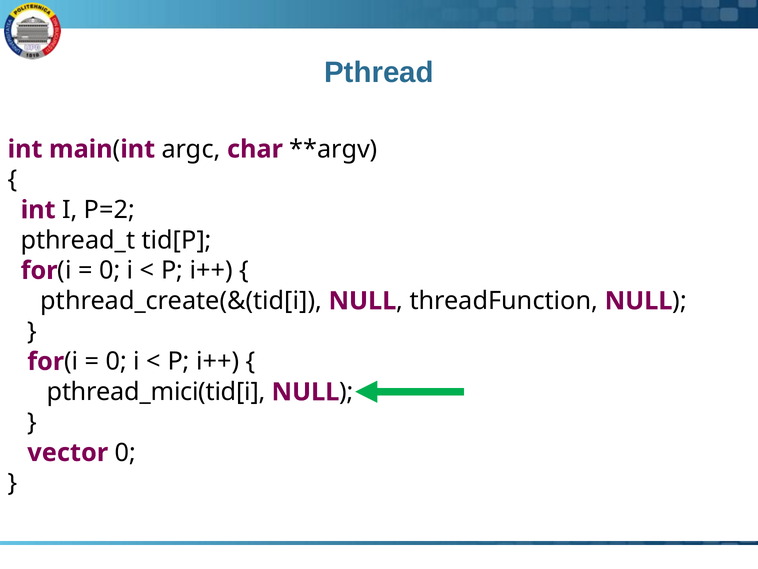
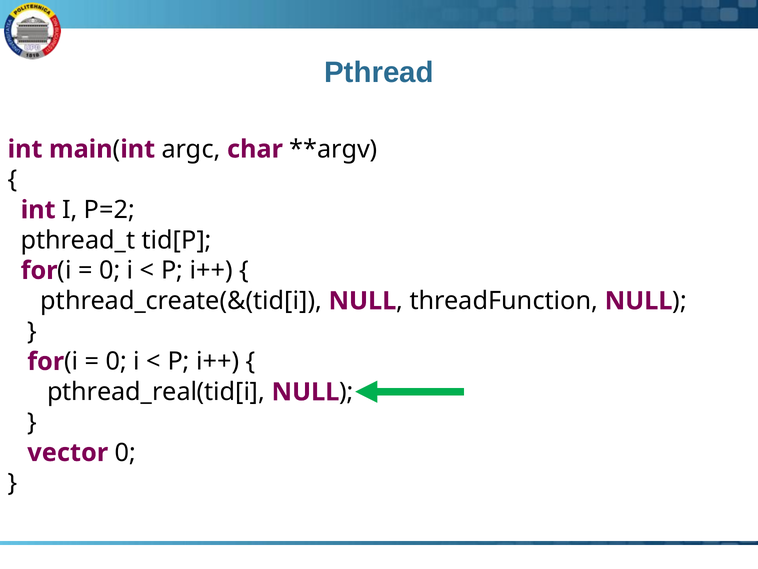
pthread_mici(tid[i: pthread_mici(tid[i -> pthread_real(tid[i (156, 392)
